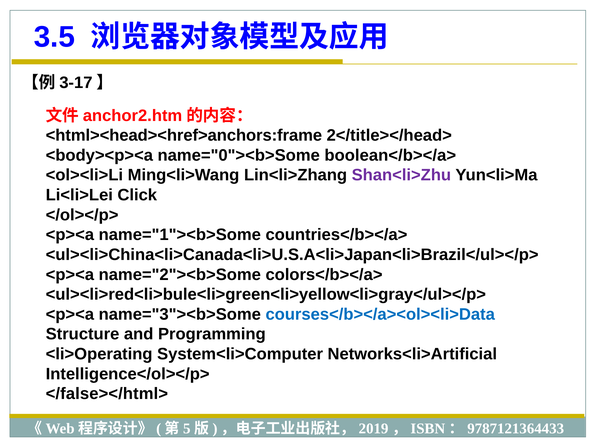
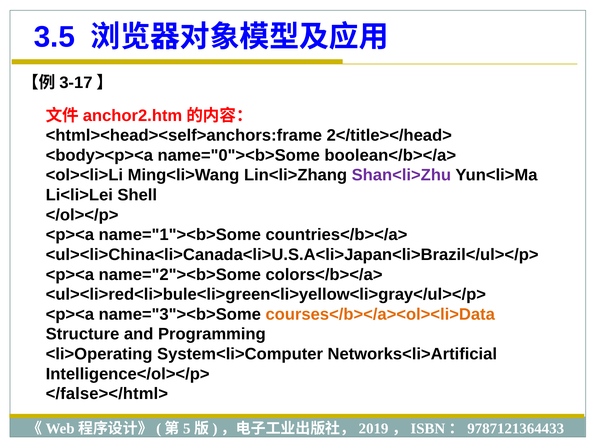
<html><head><href>anchors:frame: <html><head><href>anchors:frame -> <html><head><self>anchors:frame (184, 135)
Click: Click -> Shell (137, 195)
courses</b></a><ol><li>Data colour: blue -> orange (380, 314)
